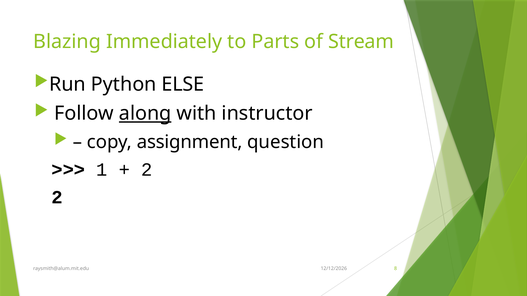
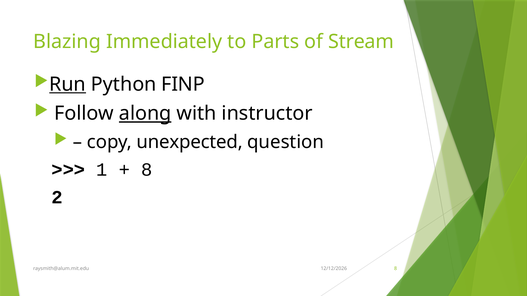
Run underline: none -> present (68, 84)
ELSE: ELSE -> FINP (183, 84)
assignment: assignment -> unexpected (190, 142)
2: 2 -> 8 (147, 170)
